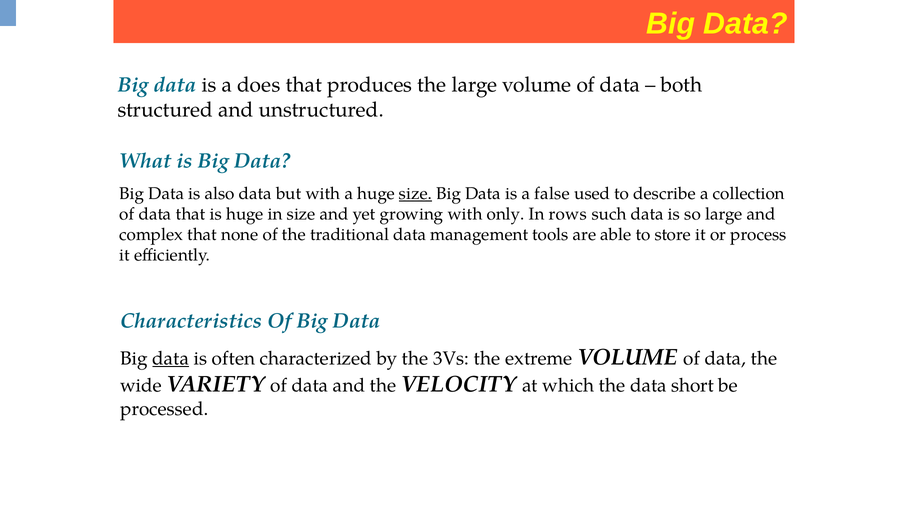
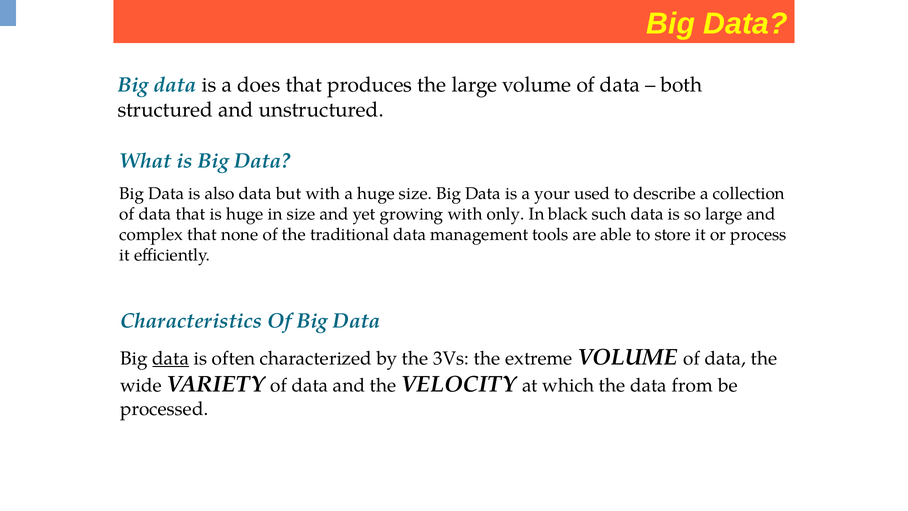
size underline: present -> none (415, 194)
false: false -> your (552, 194)
rows: rows -> black (568, 214)
short: short -> from (692, 385)
